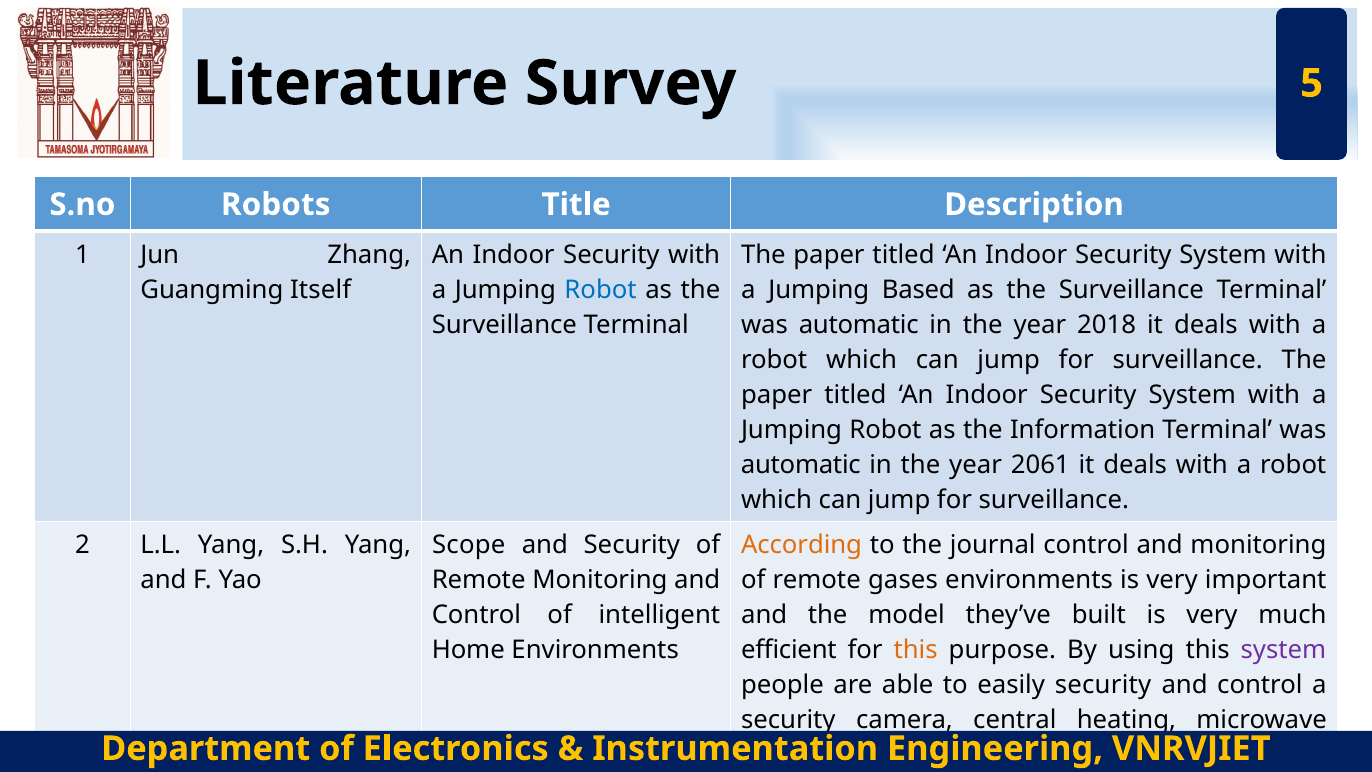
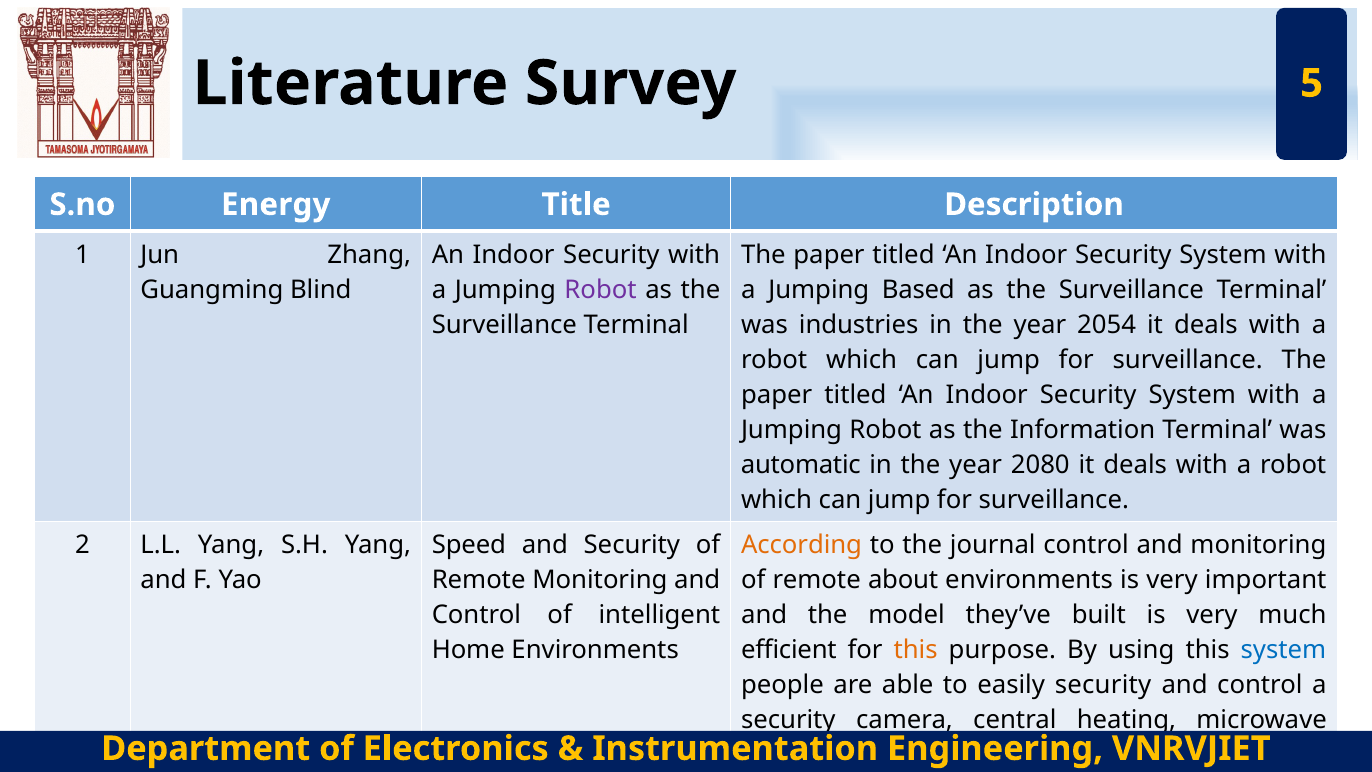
Robots: Robots -> Energy (276, 204)
Itself: Itself -> Blind (321, 290)
Robot colour: blue -> purple (601, 290)
automatic: automatic -> industries (859, 325)
2018: 2018 -> 2054 (1107, 325)
2061: 2061 -> 2080 (1040, 465)
Scope: Scope -> Speed (469, 545)
gases: gases -> about (903, 580)
system colour: purple -> blue (1283, 650)
